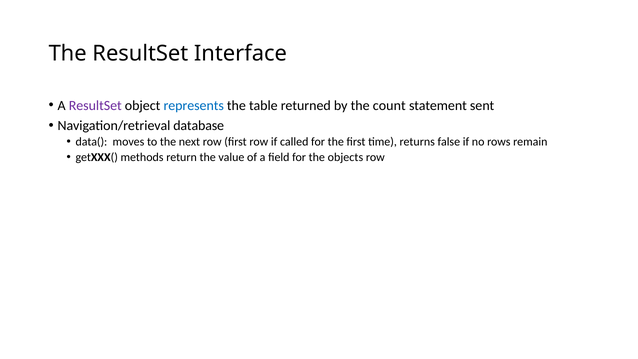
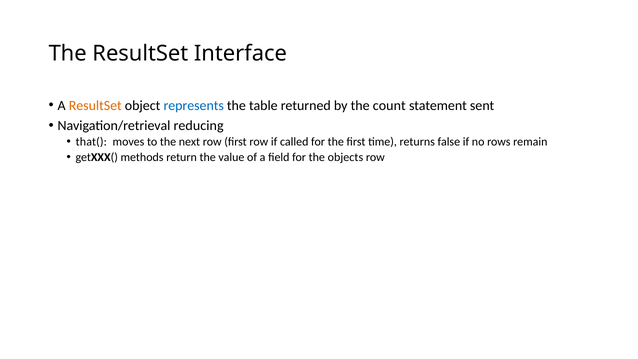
ResultSet colour: purple -> orange (95, 105)
database: database -> reducing (199, 125)
data(: data( -> that( (91, 142)
